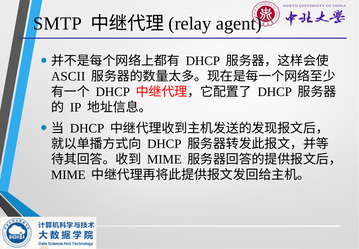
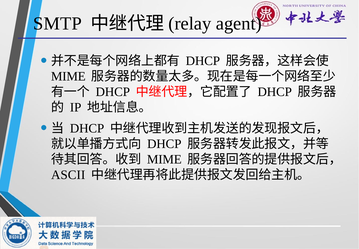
ASCII: ASCII -> MIME (68, 76)
MIME: MIME -> ASCII (68, 175)
